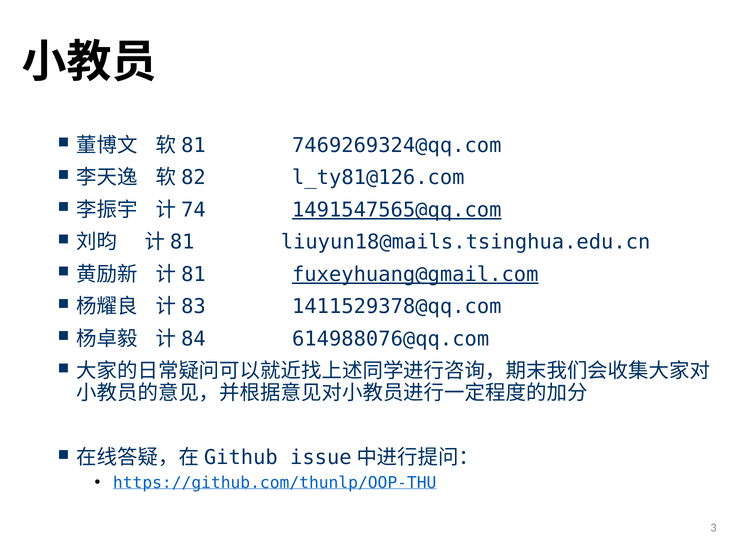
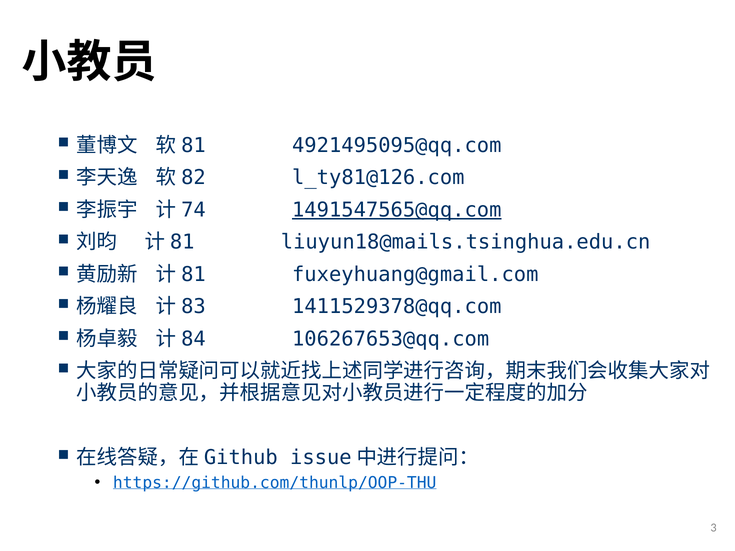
7469269324@qq.com: 7469269324@qq.com -> 4921495095@qq.com (397, 145)
fuxeyhuang@gmail.com underline: present -> none (415, 275)
614988076@qq.com: 614988076@qq.com -> 106267653@qq.com (391, 339)
